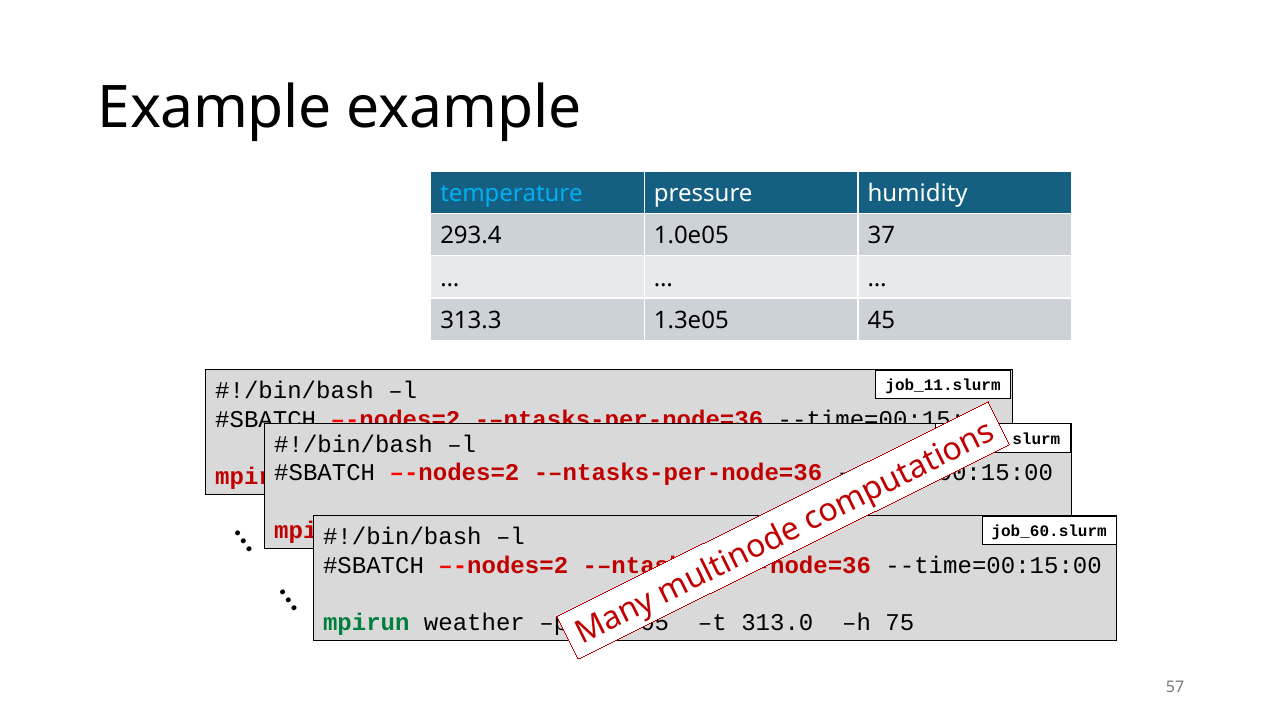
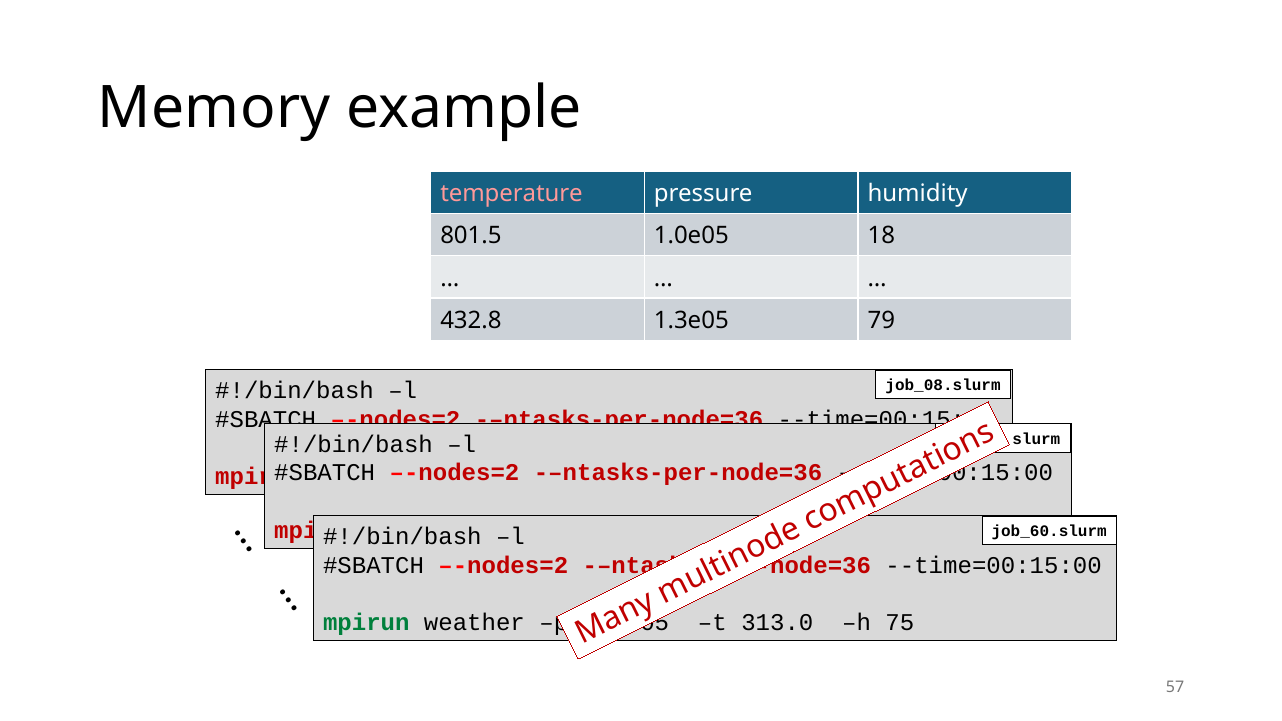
Example: Example -> Memory (214, 108)
temperature colour: light blue -> pink (512, 194)
293.4: 293.4 -> 801.5 (471, 236)
37: 37 -> 18 (881, 236)
313.3: 313.3 -> 432.8 (471, 321)
45: 45 -> 79 (881, 321)
job_11.slurm: job_11.slurm -> job_08.slurm (943, 386)
